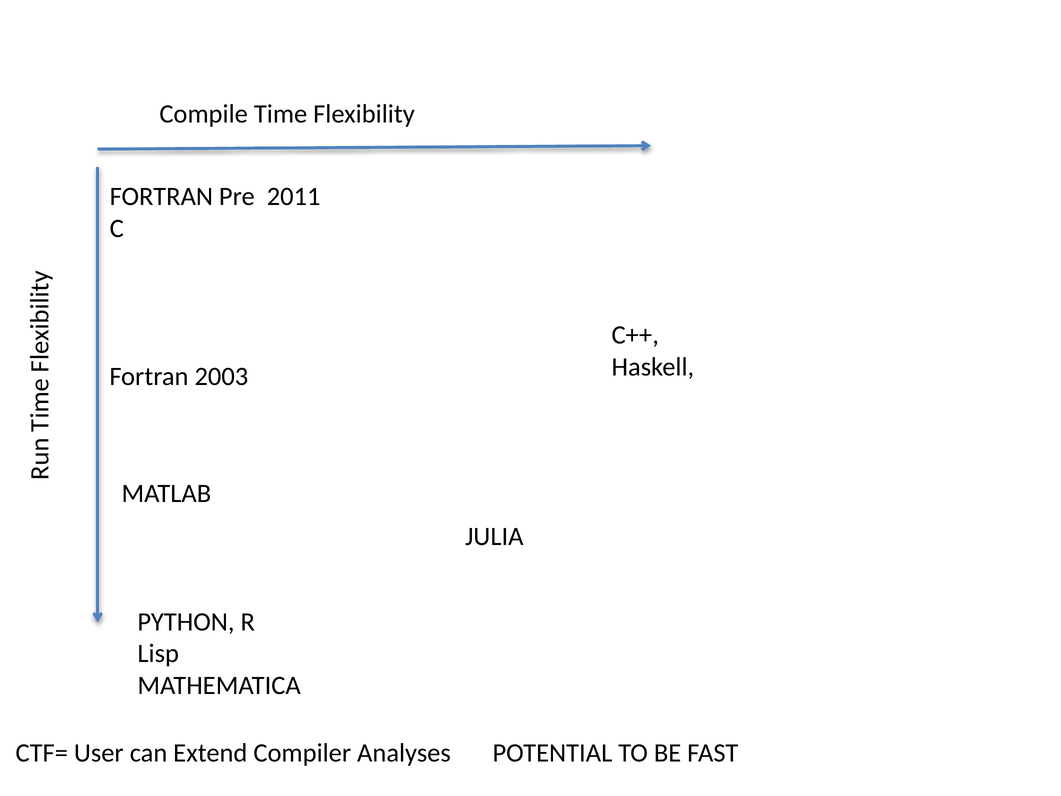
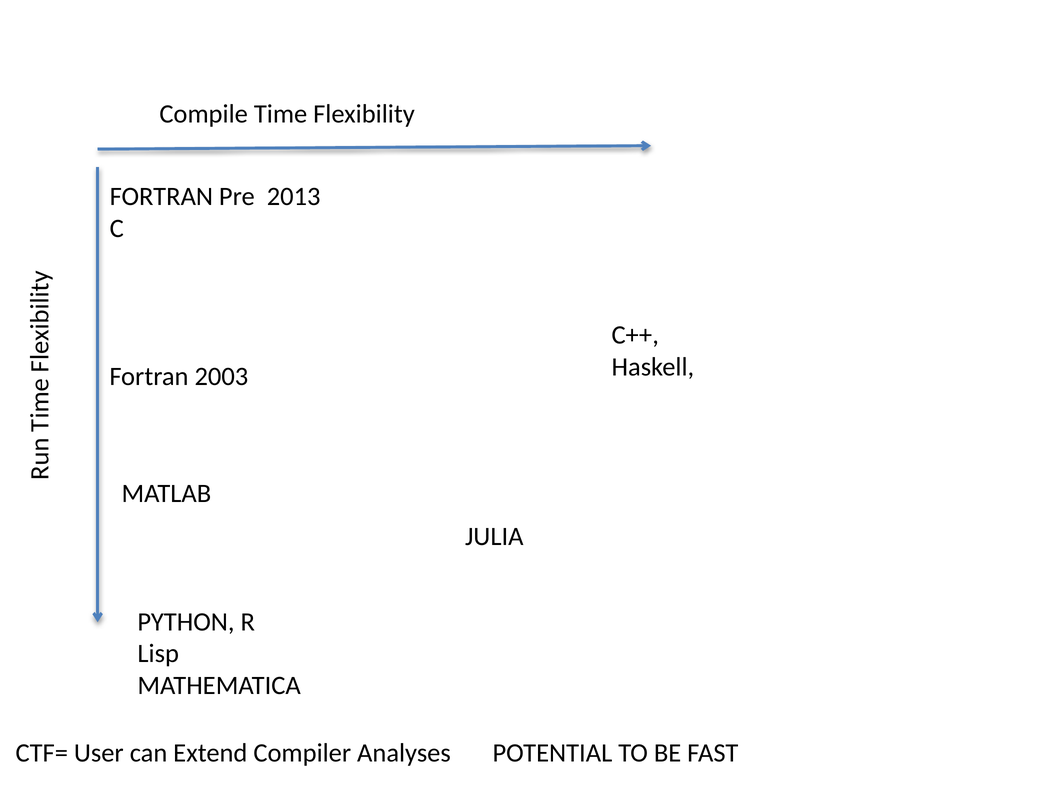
2011: 2011 -> 2013 (294, 197)
